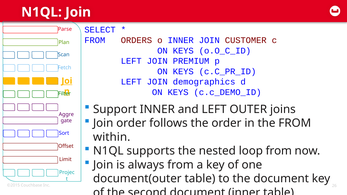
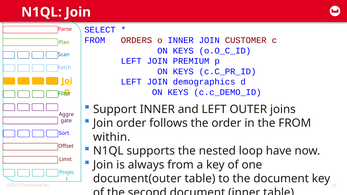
loop from: from -> have (279, 151)
